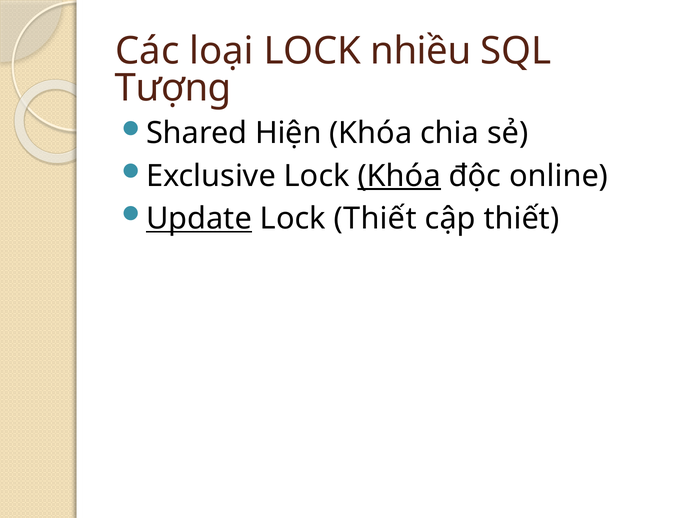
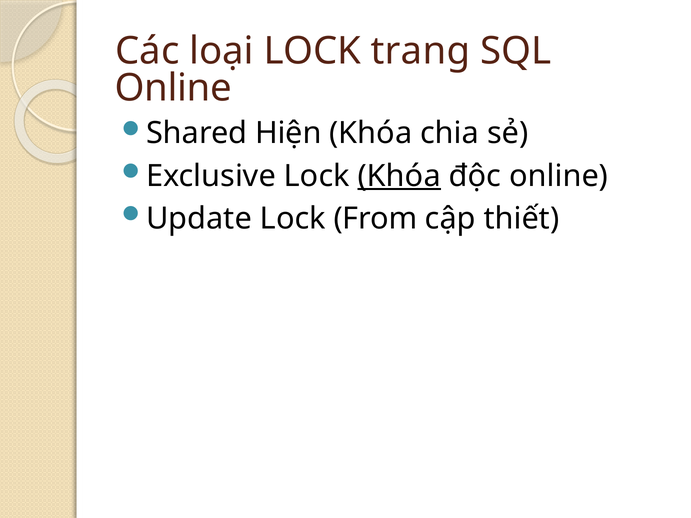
nhiều: nhiều -> trang (421, 51)
Tượng: Tượng -> Online (173, 88)
Update underline: present -> none (199, 219)
Lock Thiết: Thiết -> From (375, 219)
